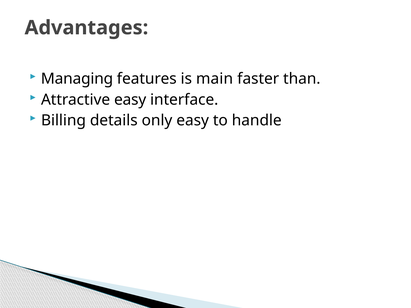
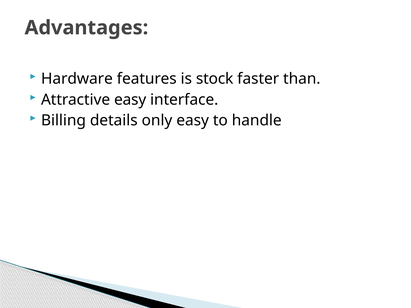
Managing: Managing -> Hardware (77, 79)
main: main -> stock (215, 79)
